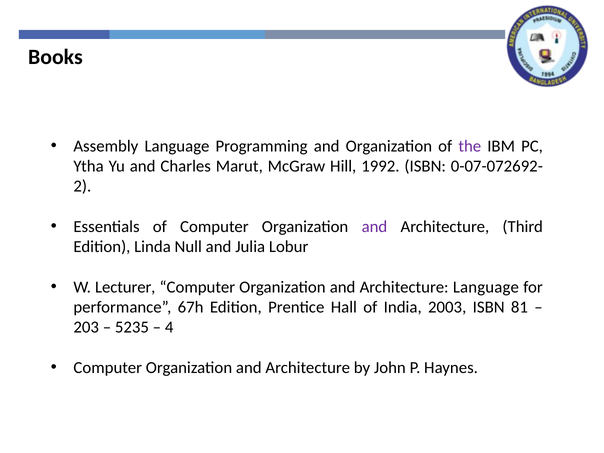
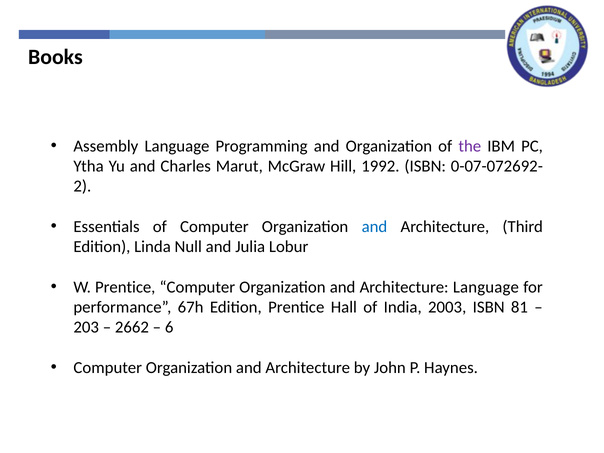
and colour: purple -> blue (374, 227)
W Lecturer: Lecturer -> Prentice (125, 287)
5235: 5235 -> 2662 (132, 327)
4: 4 -> 6 (169, 327)
